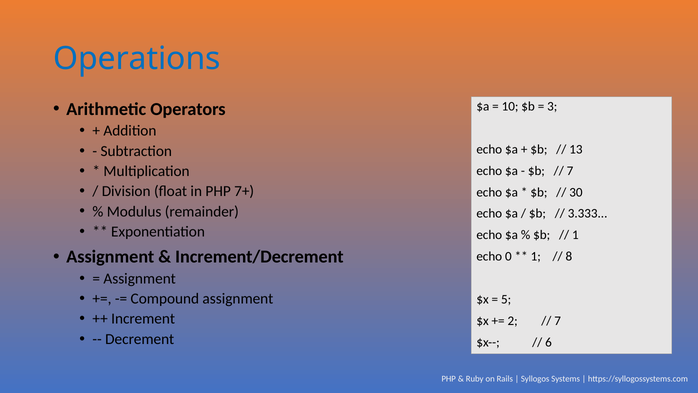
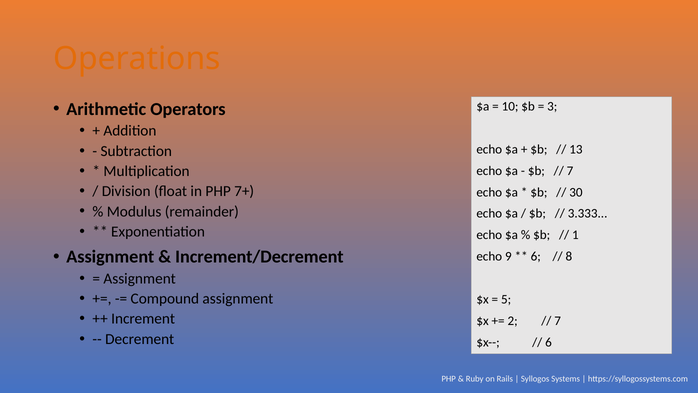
Operations colour: blue -> orange (137, 59)
0: 0 -> 9 (508, 256)
1: 1 -> 6 (536, 256)
